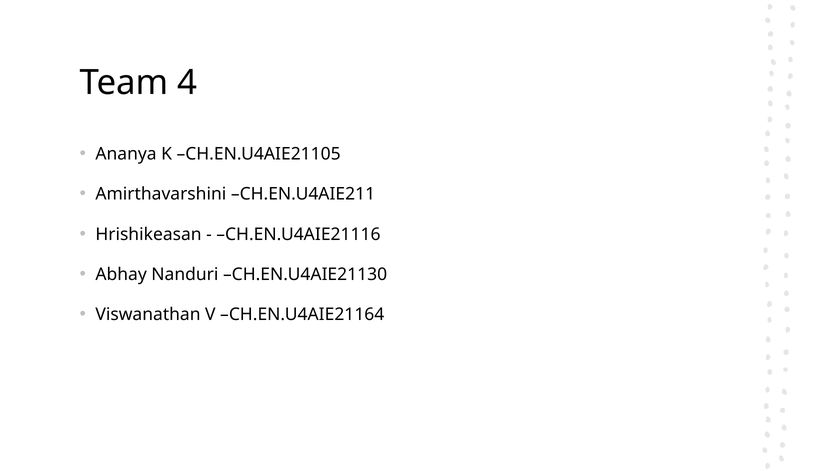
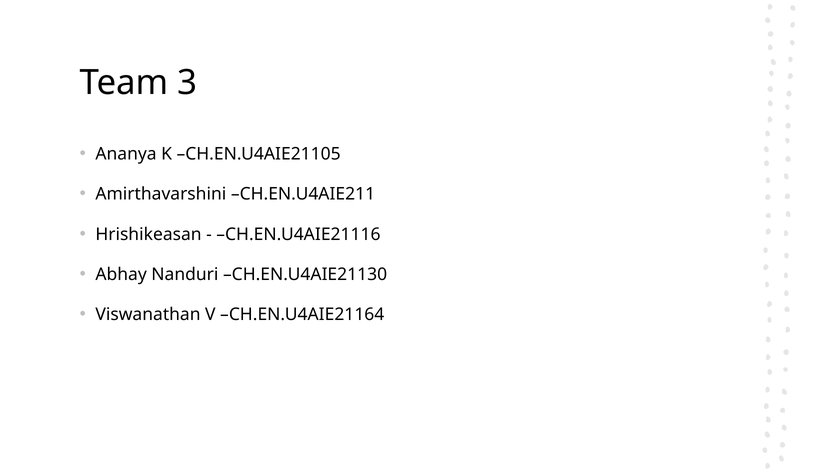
4: 4 -> 3 (187, 82)
